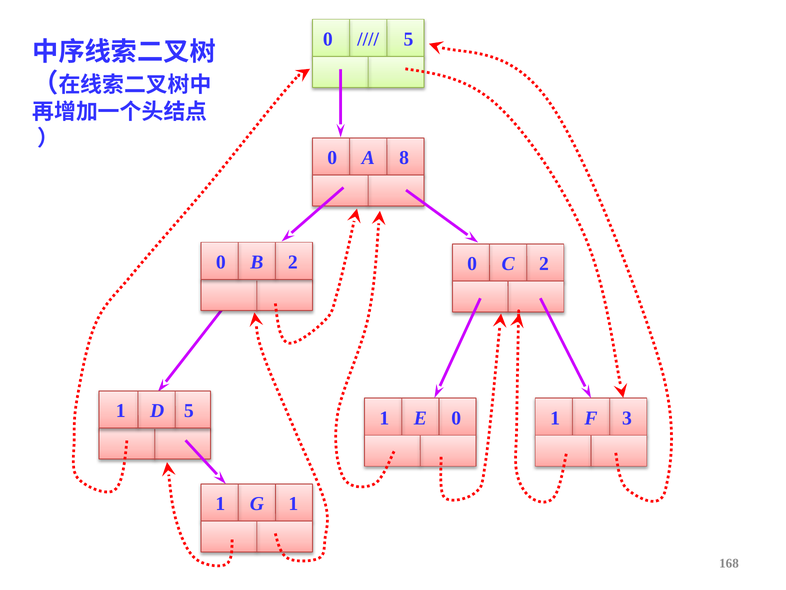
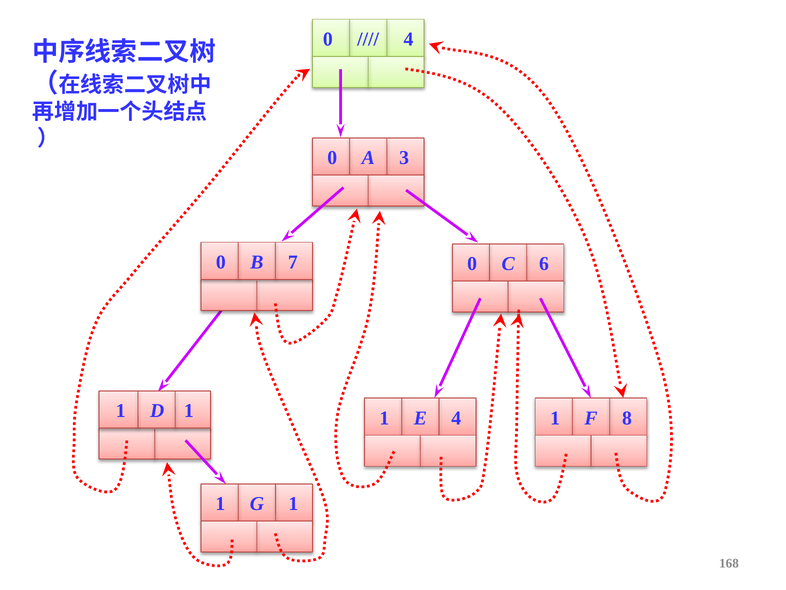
5: 5 -> 4 (408, 39)
8: 8 -> 3 (404, 158)
B 2: 2 -> 7 (293, 262)
C 2: 2 -> 6 (544, 264)
D 5: 5 -> 1 (189, 411)
E 0: 0 -> 4 (456, 418)
3: 3 -> 8 (627, 418)
